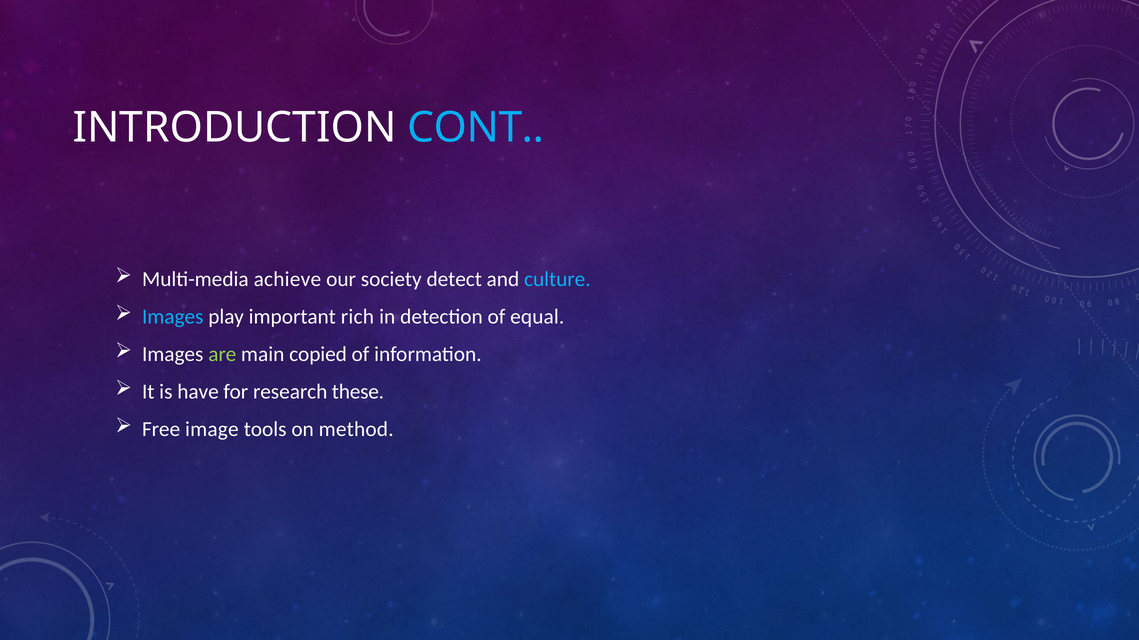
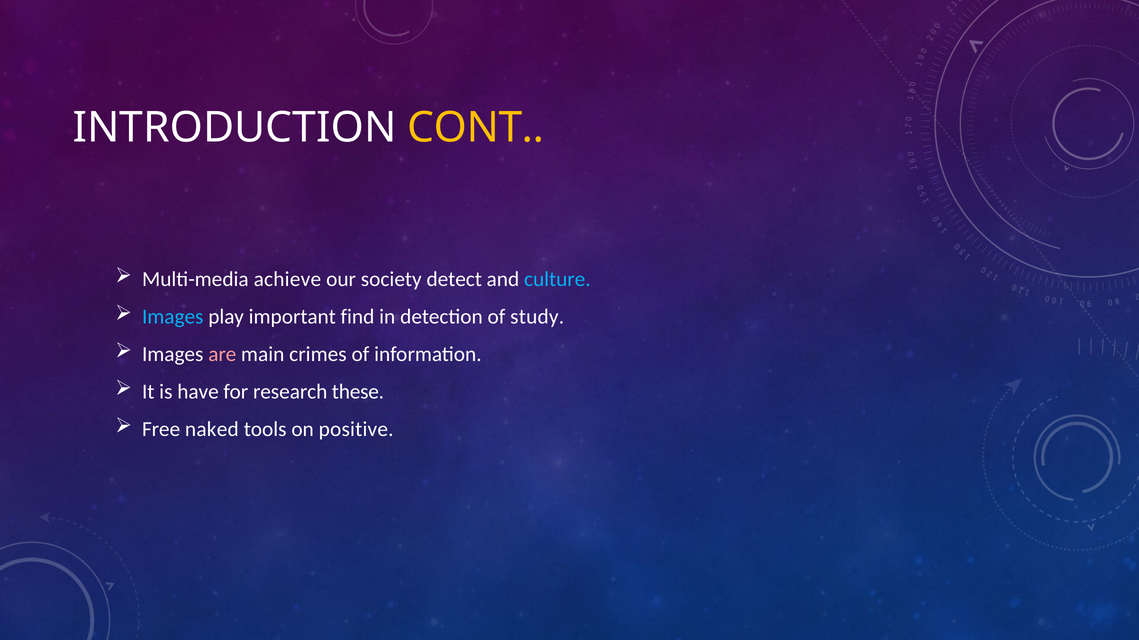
CONT colour: light blue -> yellow (476, 128)
rich: rich -> find (358, 317)
equal: equal -> study (537, 317)
are colour: light green -> pink (222, 355)
copied: copied -> crimes (318, 355)
image: image -> naked (212, 430)
method: method -> positive (356, 430)
